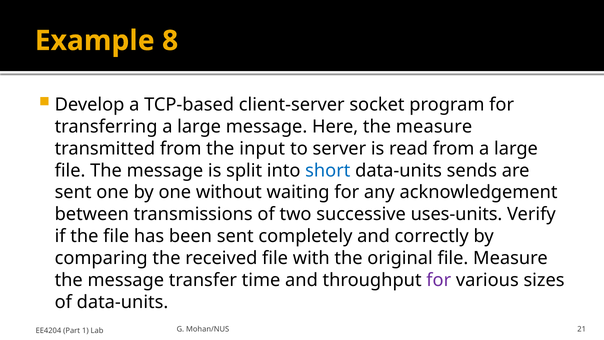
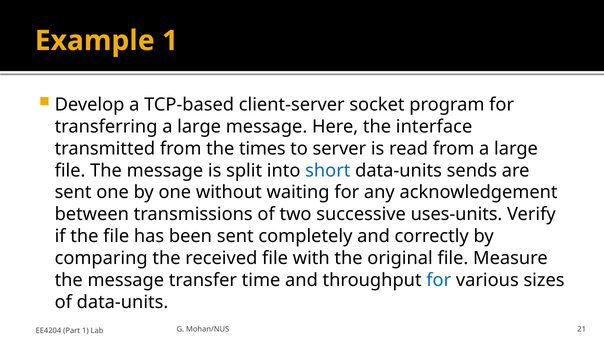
Example 8: 8 -> 1 (170, 41)
the measure: measure -> interface (434, 127)
input: input -> times (262, 148)
for colour: purple -> blue (439, 280)
